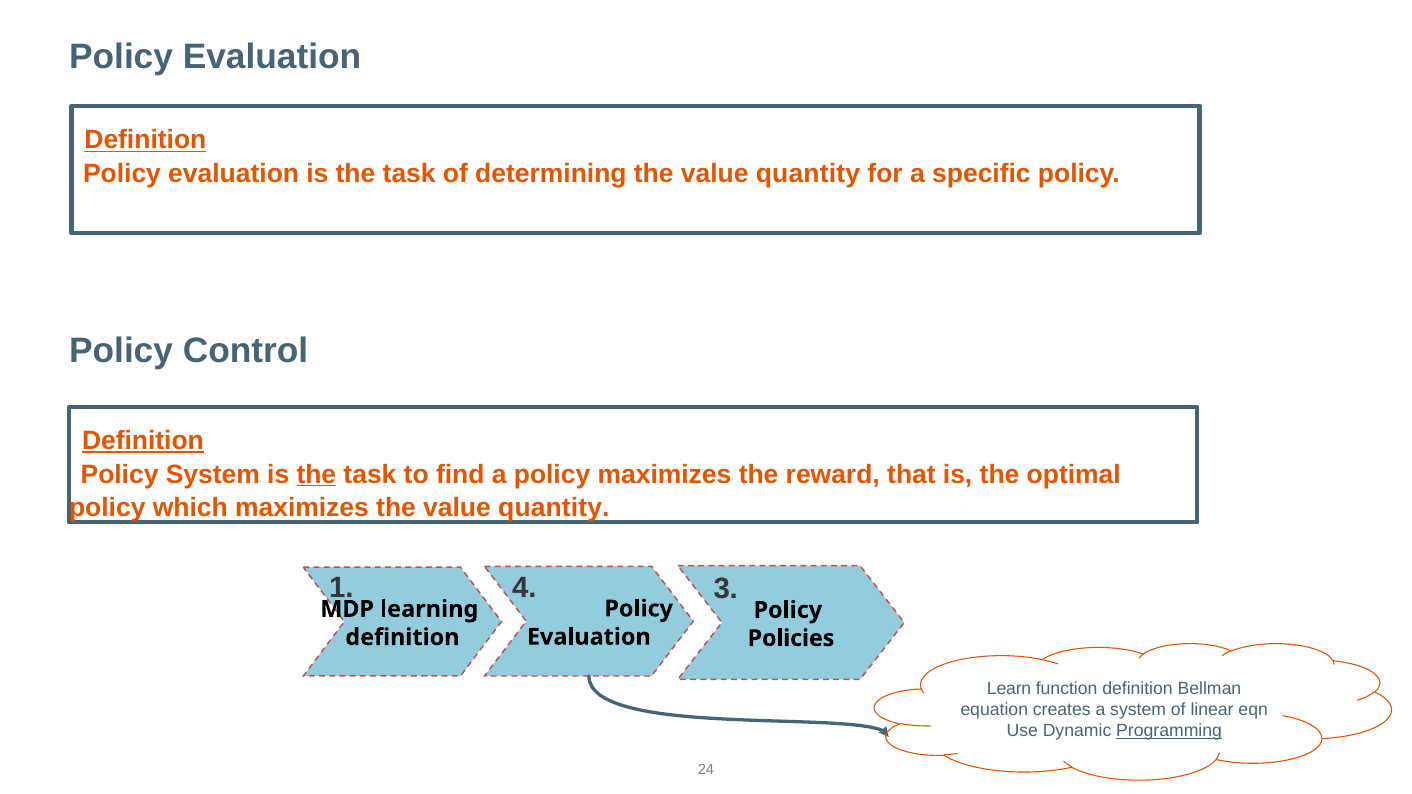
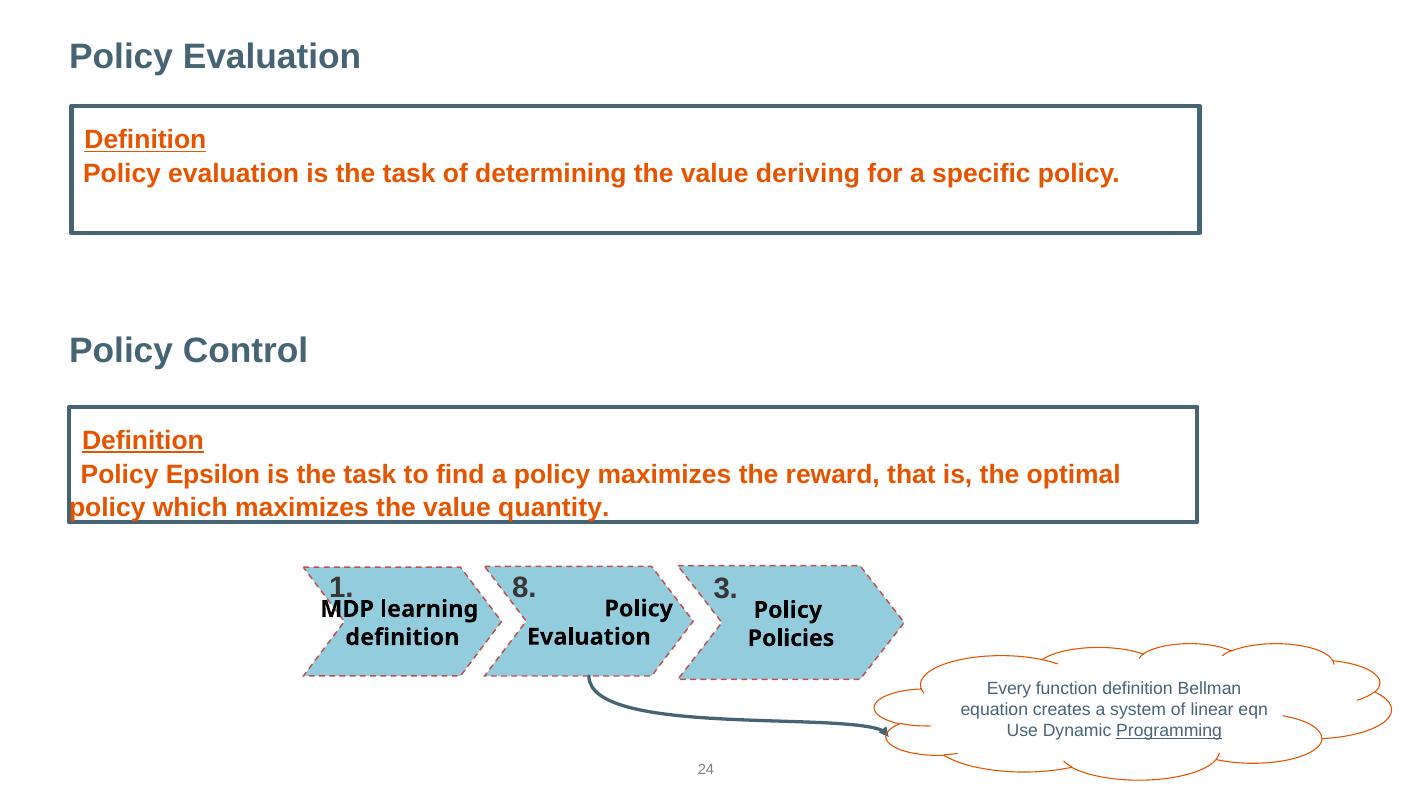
determining the value quantity: quantity -> deriving (808, 174)
Policy System: System -> Epsilon (213, 474)
the underline: present -> none (316, 474)
4: 4 -> 8 (524, 588)
Learn: Learn -> Every (1009, 689)
